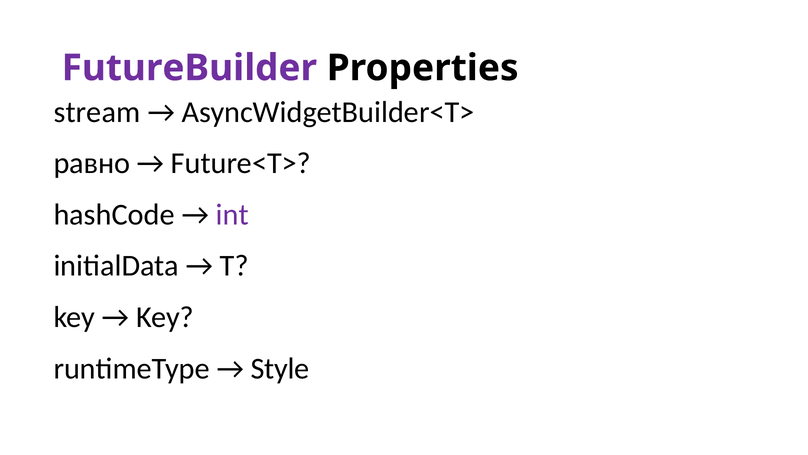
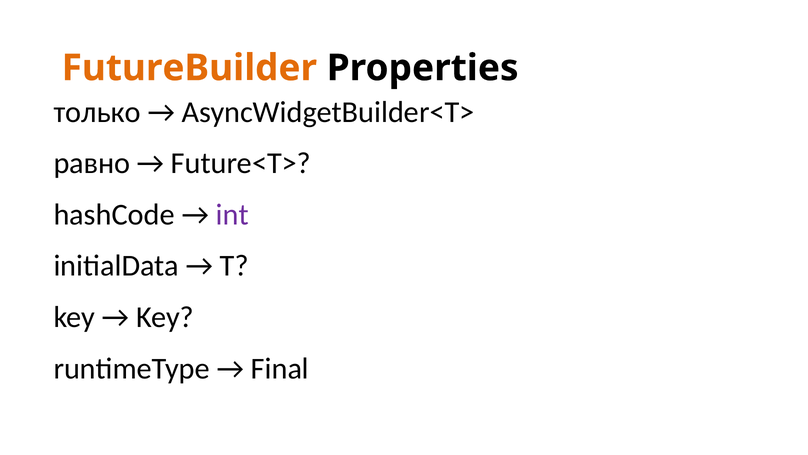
FutureBuilder colour: purple -> orange (189, 68)
stream: stream -> только (97, 112)
Style: Style -> Final (280, 368)
